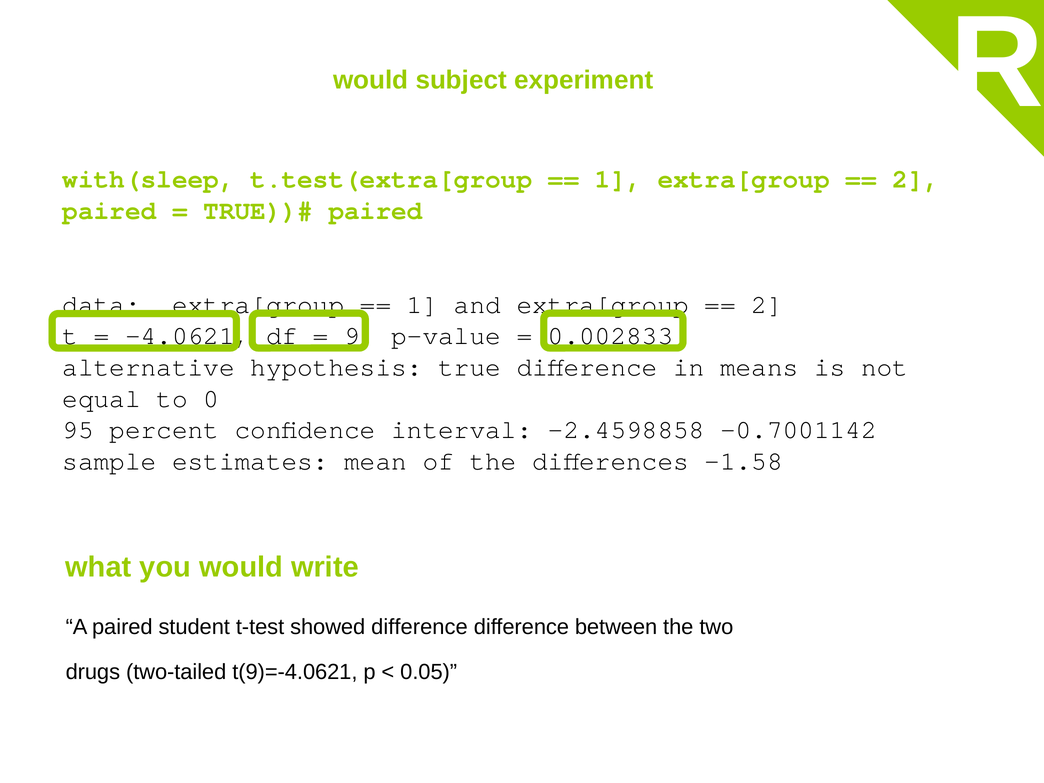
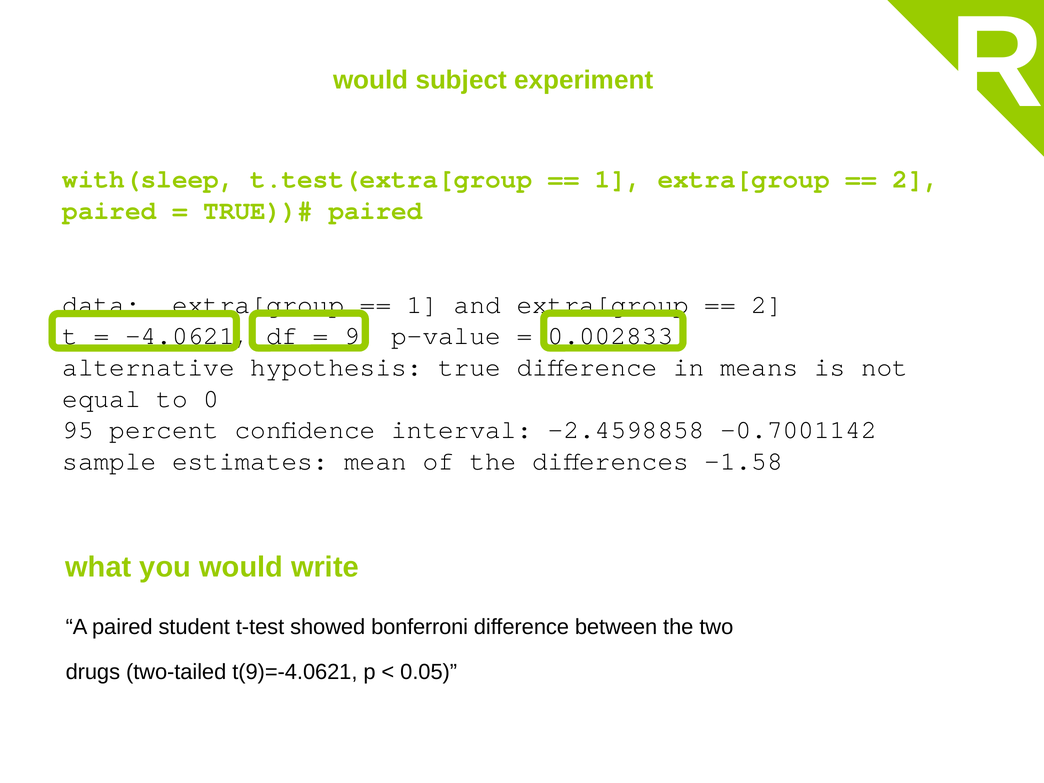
showed difference: difference -> bonferroni (420, 627)
